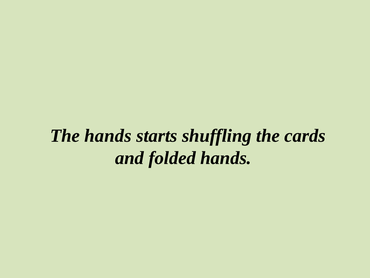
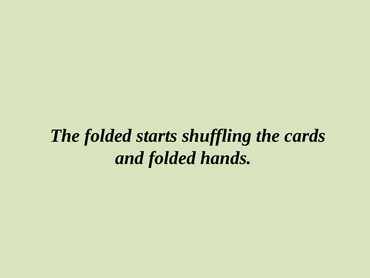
The hands: hands -> folded (108, 136)
